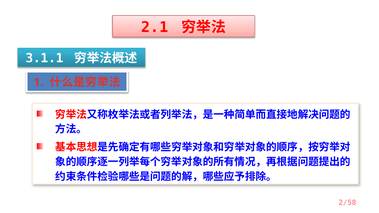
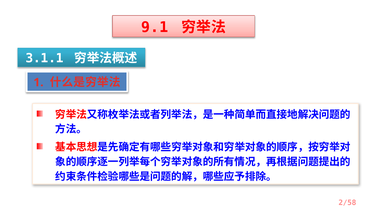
2.1: 2.1 -> 9.1 (155, 27)
